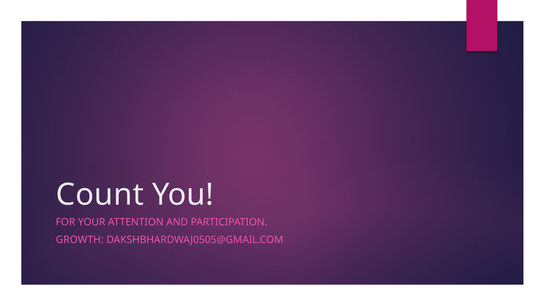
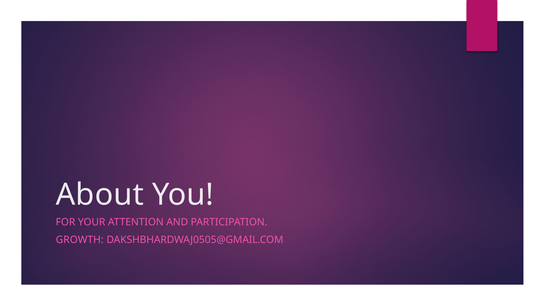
Count: Count -> About (100, 195)
